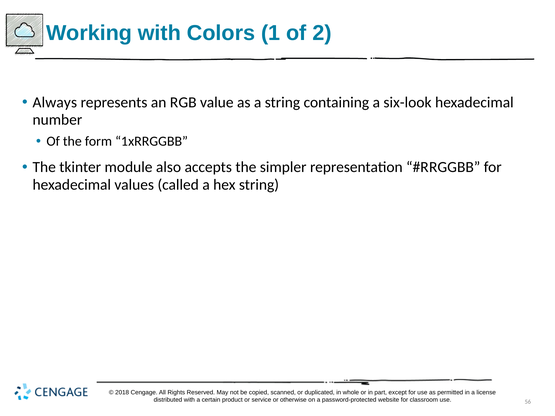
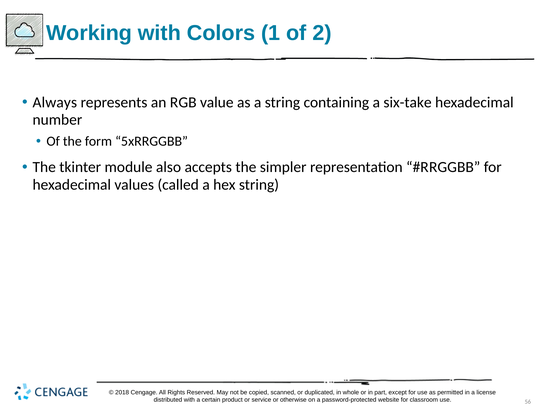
six-look: six-look -> six-take (408, 102)
form 1: 1 -> 5 (122, 141)
